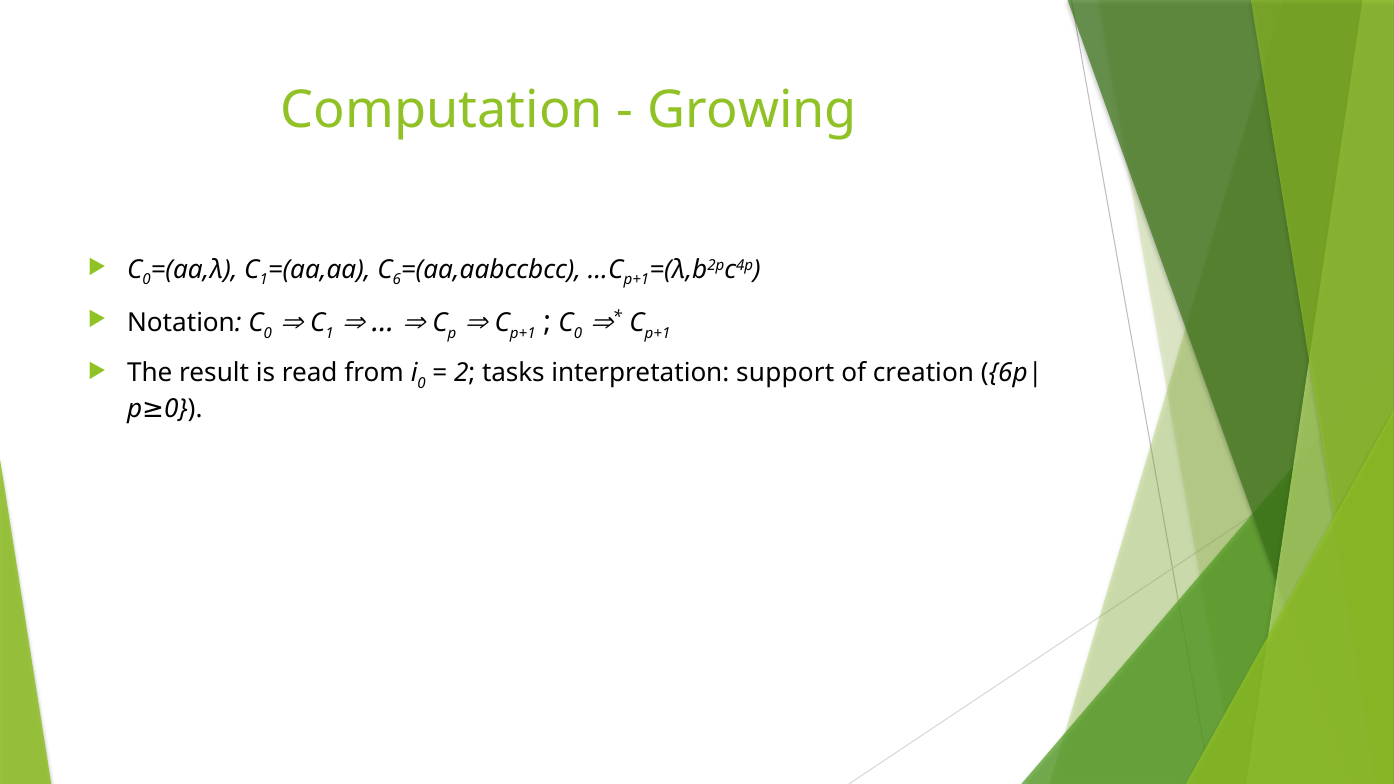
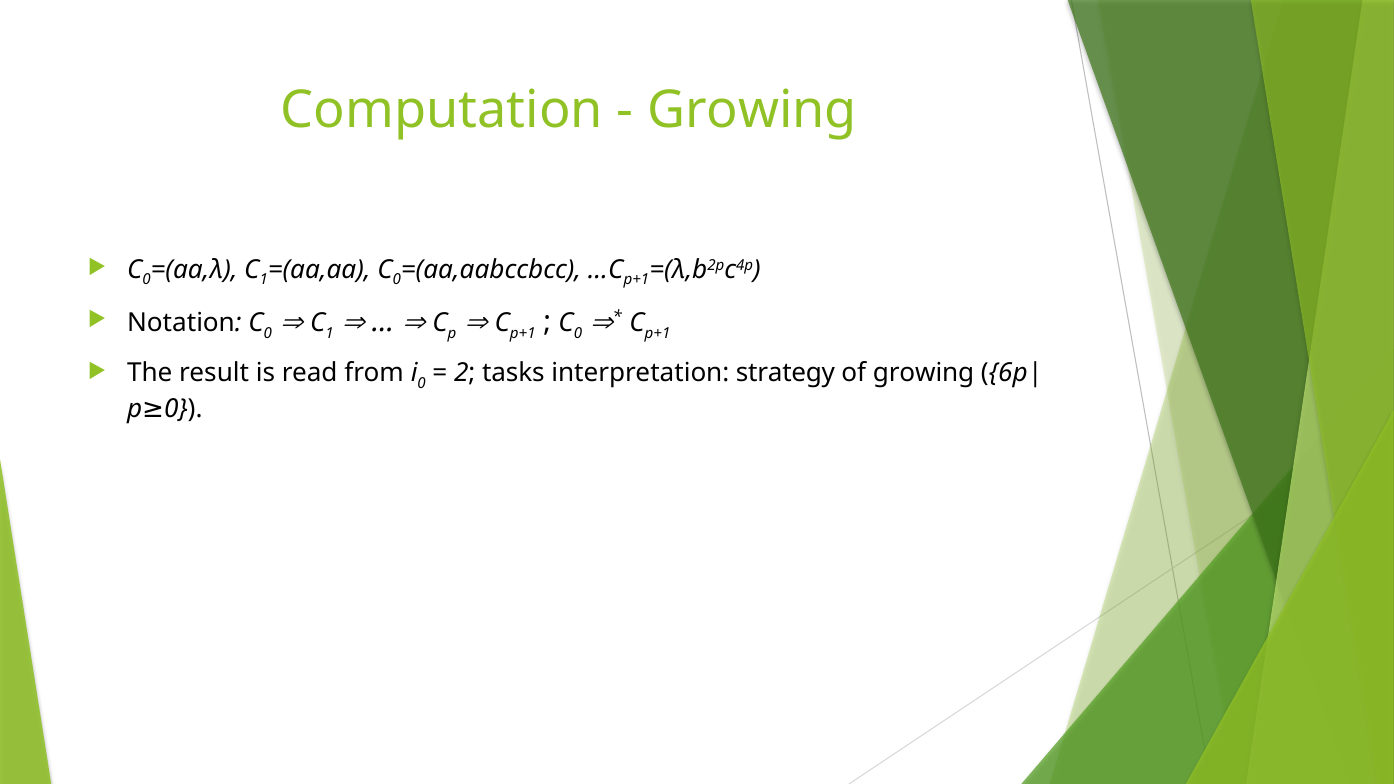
6: 6 -> 0 (397, 280)
support: support -> strategy (785, 373)
of creation: creation -> growing (924, 373)
